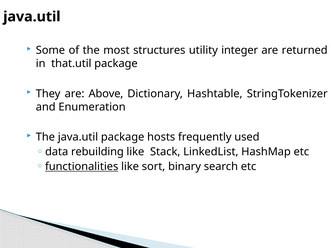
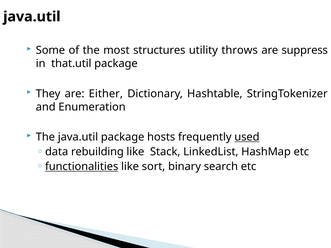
integer: integer -> throws (240, 50)
returned: returned -> suppress (305, 50)
Above: Above -> Either (106, 94)
used underline: none -> present (247, 137)
